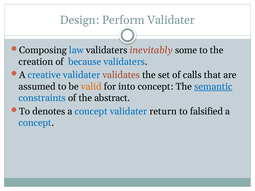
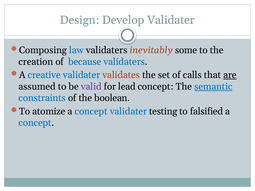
Perform: Perform -> Develop (123, 20)
are underline: none -> present (230, 75)
valid colour: orange -> purple (91, 87)
into: into -> lead (127, 87)
abstract: abstract -> boolean (112, 98)
denotes: denotes -> atomize (49, 112)
return: return -> testing (163, 112)
